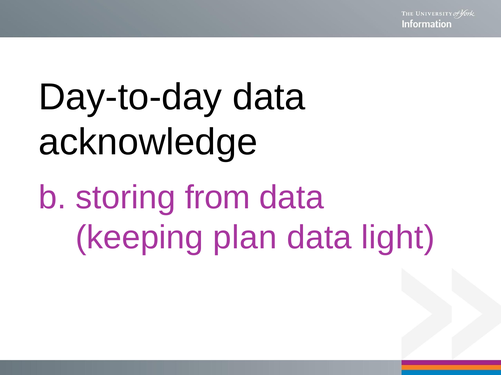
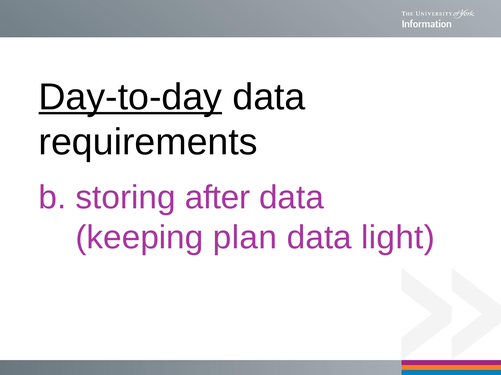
Day-to-day underline: none -> present (130, 97)
acknowledge: acknowledge -> requirements (148, 142)
from: from -> after (218, 198)
